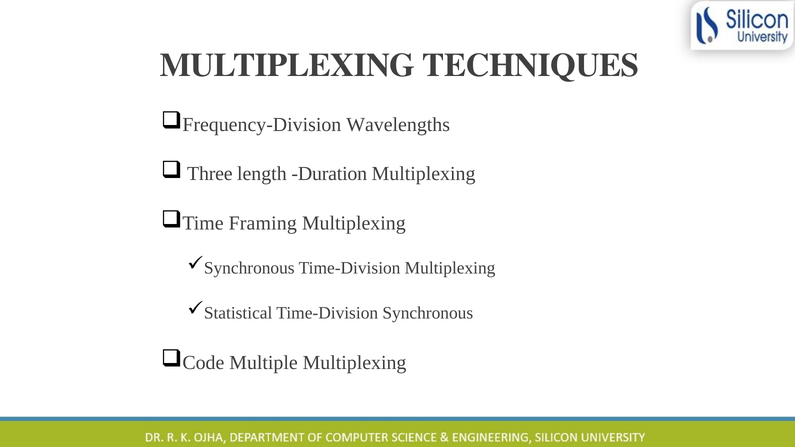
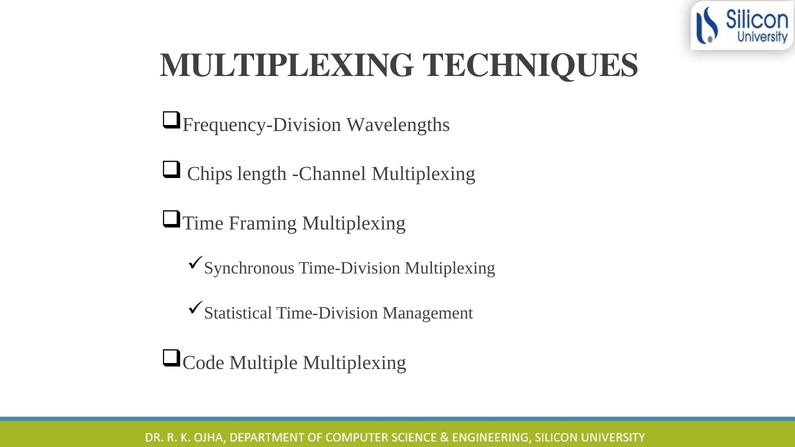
Three: Three -> Chips (210, 174)
Duration: Duration -> Channel (329, 174)
Time-Division Synchronous: Synchronous -> Management (428, 313)
